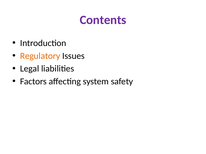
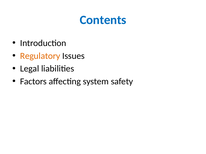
Contents colour: purple -> blue (103, 20)
